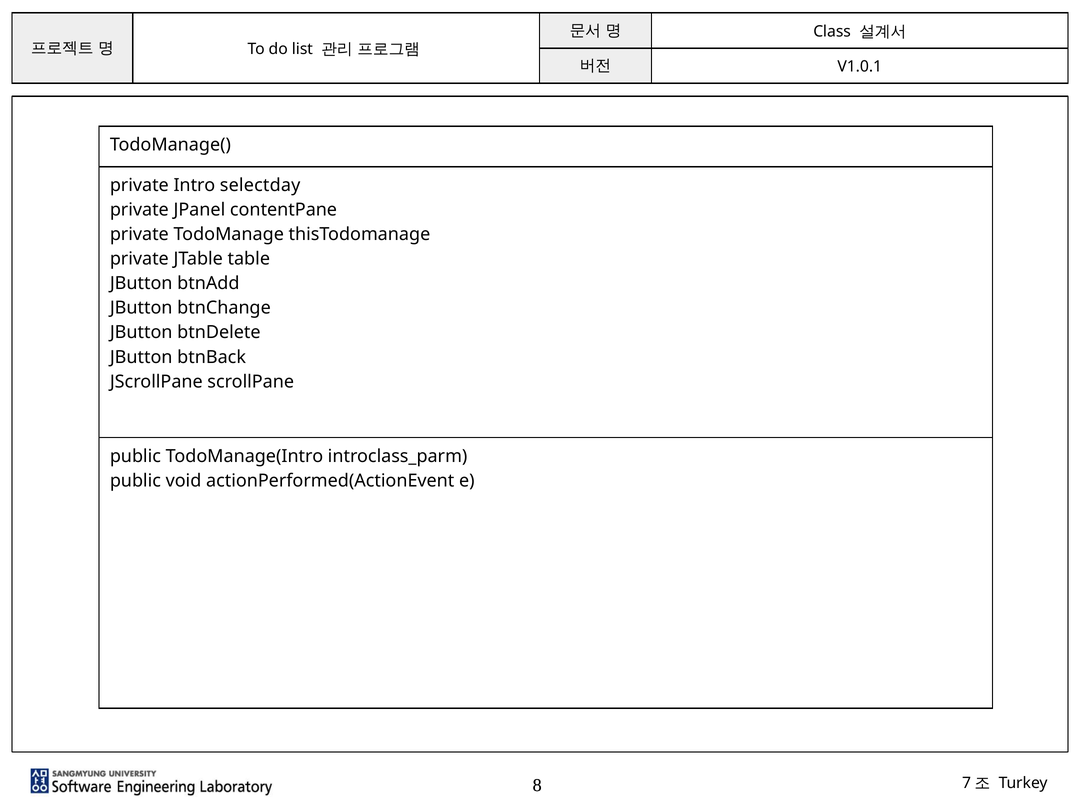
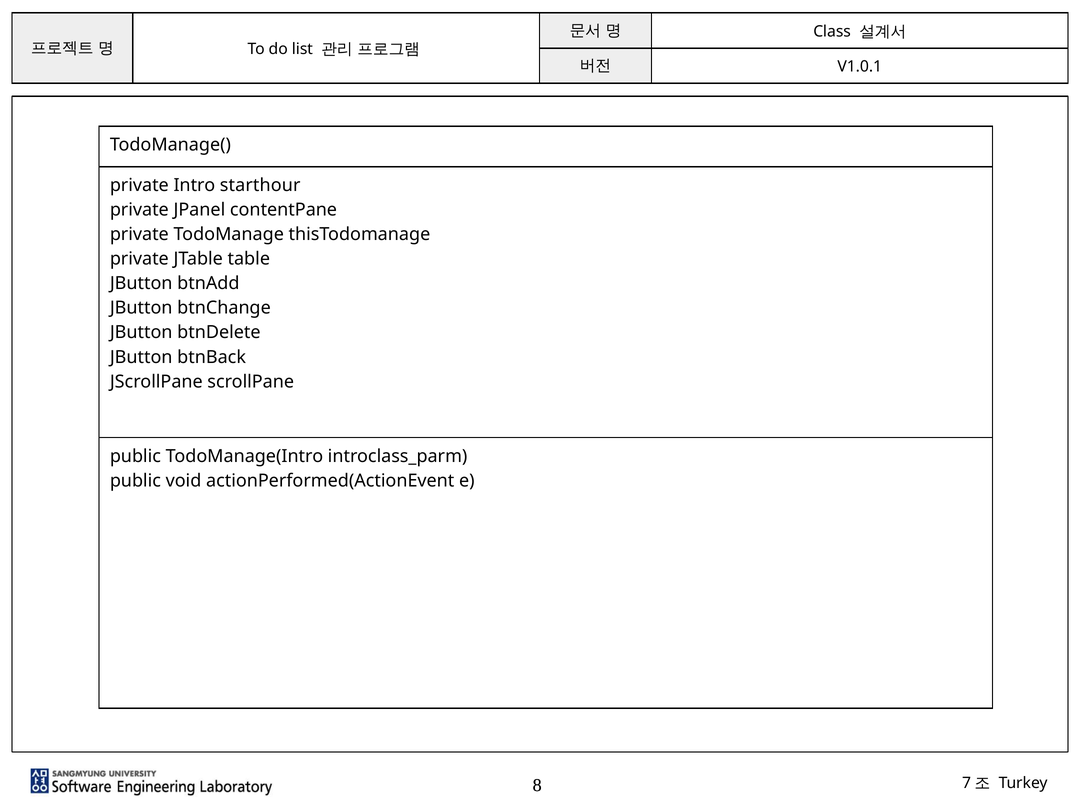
selectday: selectday -> starthour (260, 185)
